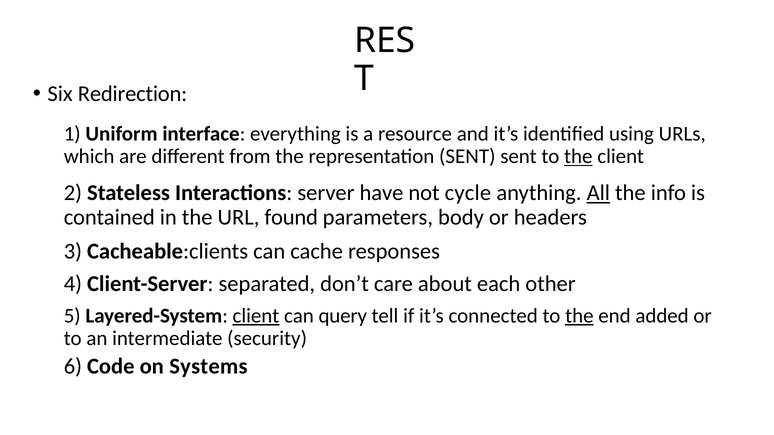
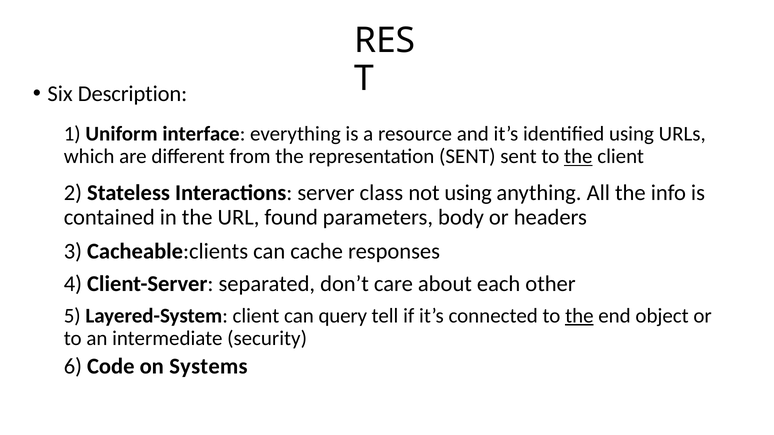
Redirection: Redirection -> Description (133, 94)
have: have -> class (381, 193)
not cycle: cycle -> using (468, 193)
All underline: present -> none (598, 193)
client underline: present -> none (256, 316)
added: added -> object (662, 316)
